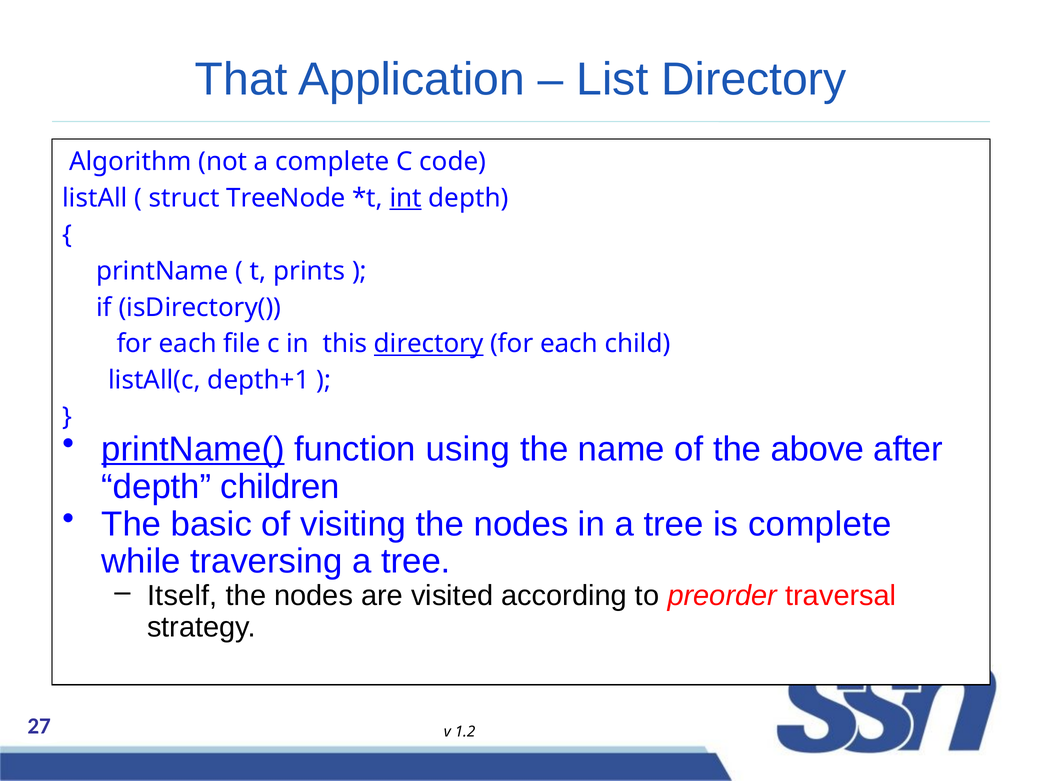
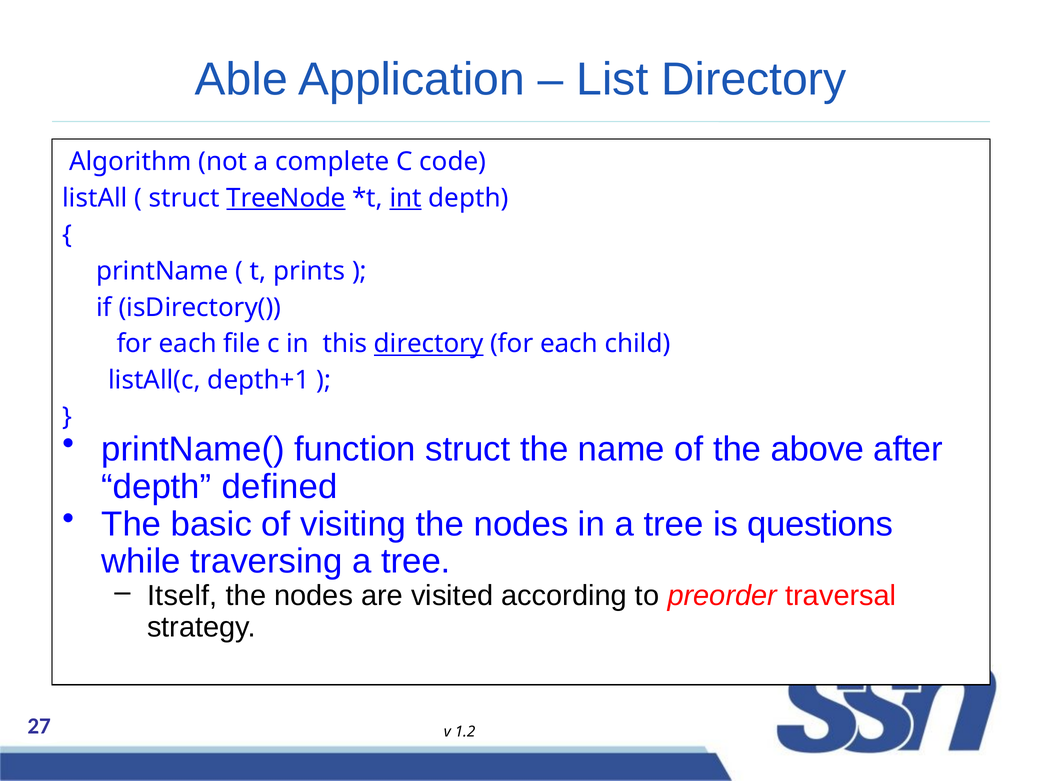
That: That -> Able (241, 80)
TreeNode underline: none -> present (286, 198)
printName( underline: present -> none (193, 449)
function using: using -> struct (468, 449)
children: children -> defined (280, 487)
is complete: complete -> questions (820, 524)
